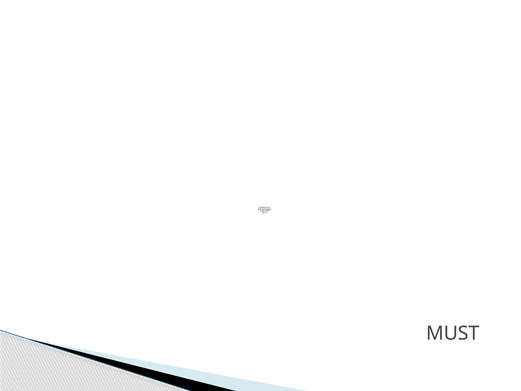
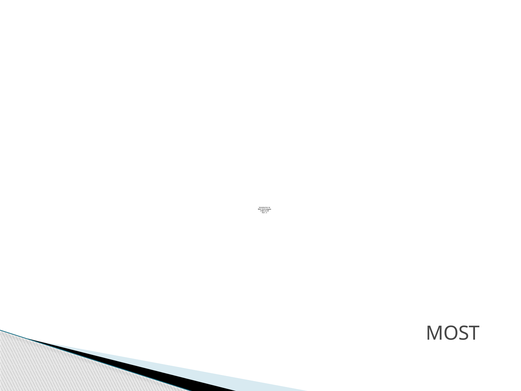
MUST: MUST -> MOST (453, 333)
